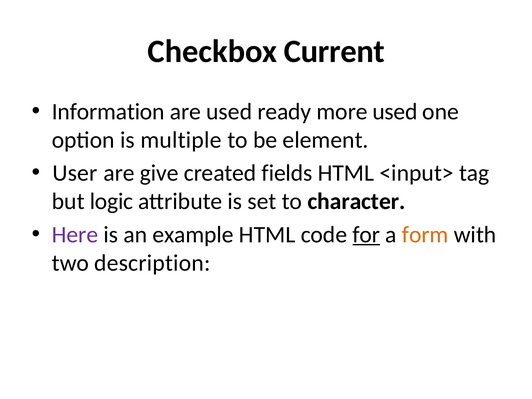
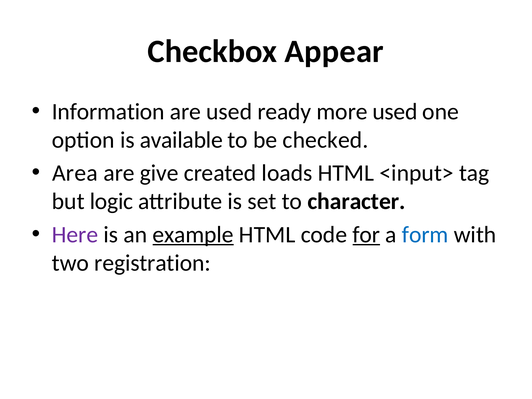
Current: Current -> Appear (334, 51)
multiple: multiple -> available (181, 140)
element: element -> checked (326, 140)
User: User -> Area (75, 173)
fields: fields -> loads (287, 173)
example underline: none -> present (193, 235)
form colour: orange -> blue (425, 235)
description: description -> registration (153, 263)
